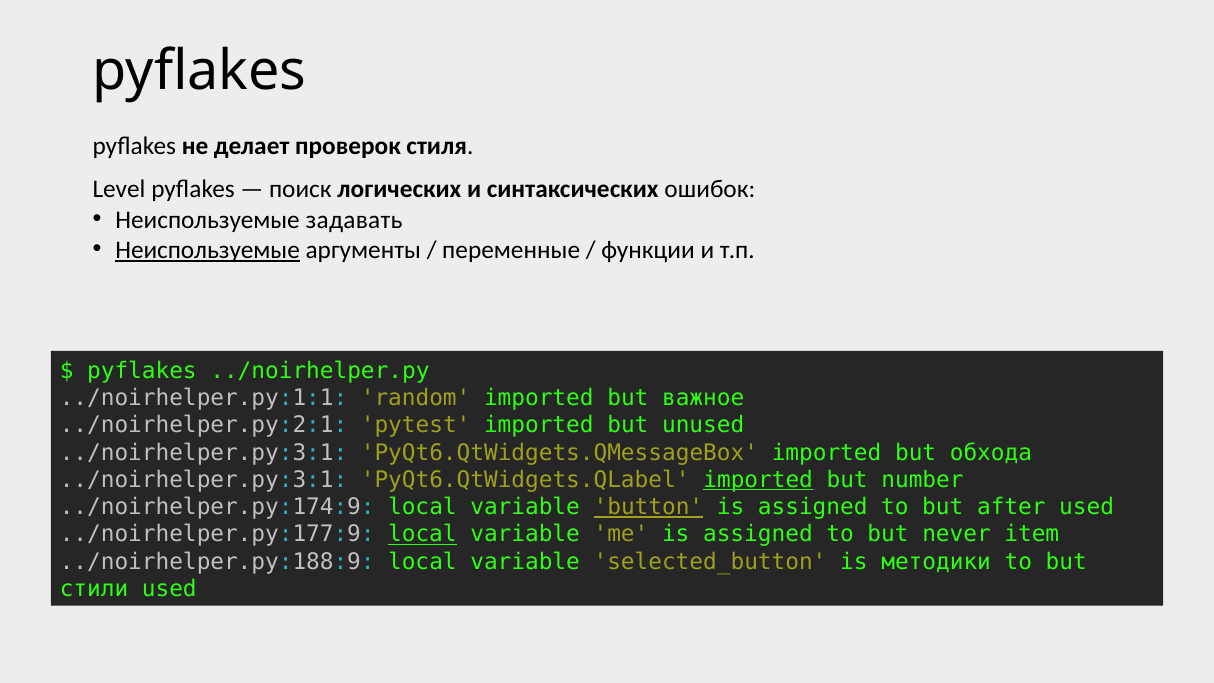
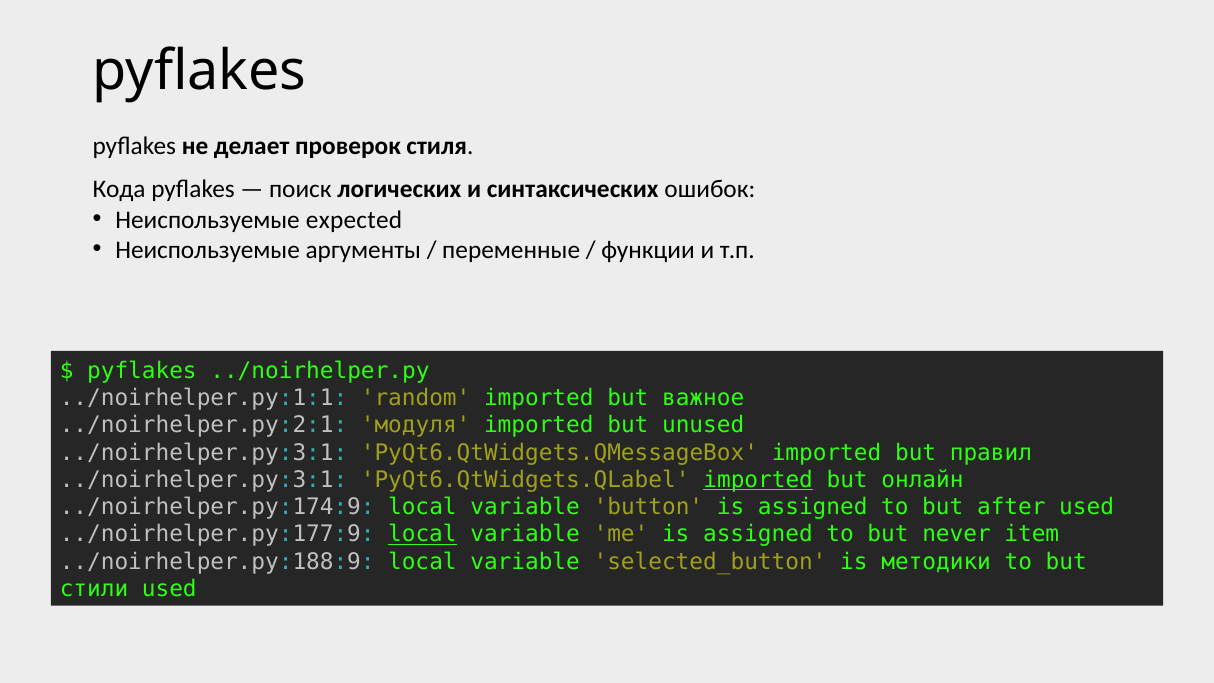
Level: Level -> Кода (119, 189)
задавать: задавать -> expected (354, 220)
Неиспользуемые underline: present -> none (208, 250)
pytest: pytest -> модуля (416, 425)
обхода: обхода -> правил (991, 452)
number: number -> онлайн (922, 480)
button underline: present -> none (648, 507)
